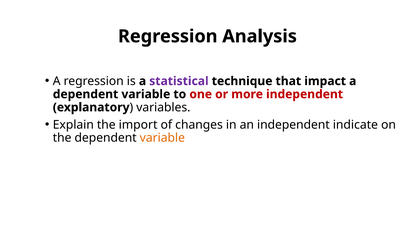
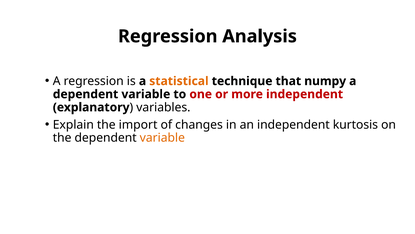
statistical colour: purple -> orange (179, 81)
impact: impact -> numpy (325, 81)
indicate: indicate -> kurtosis (355, 124)
